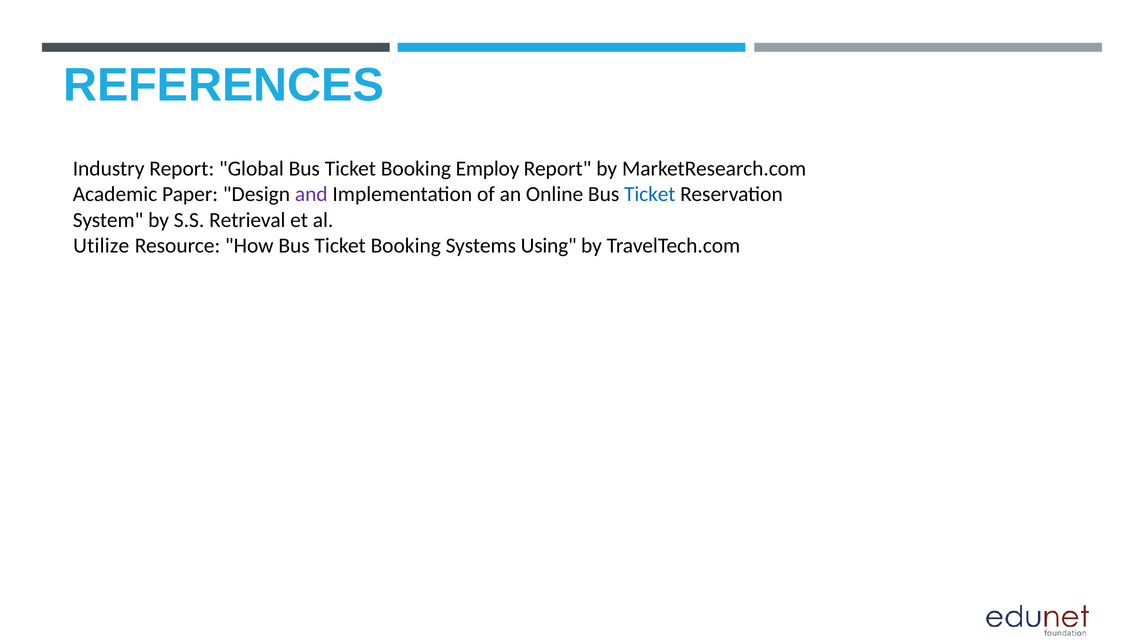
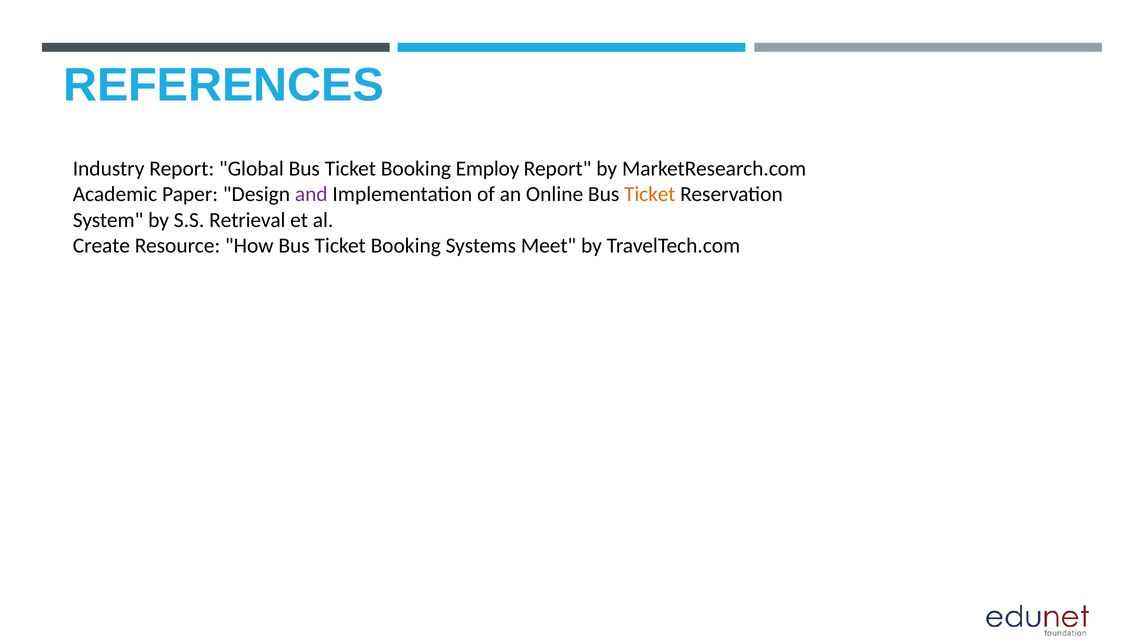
Ticket colour: blue -> orange (650, 194)
Utilize: Utilize -> Create (101, 246)
Using: Using -> Meet (549, 246)
